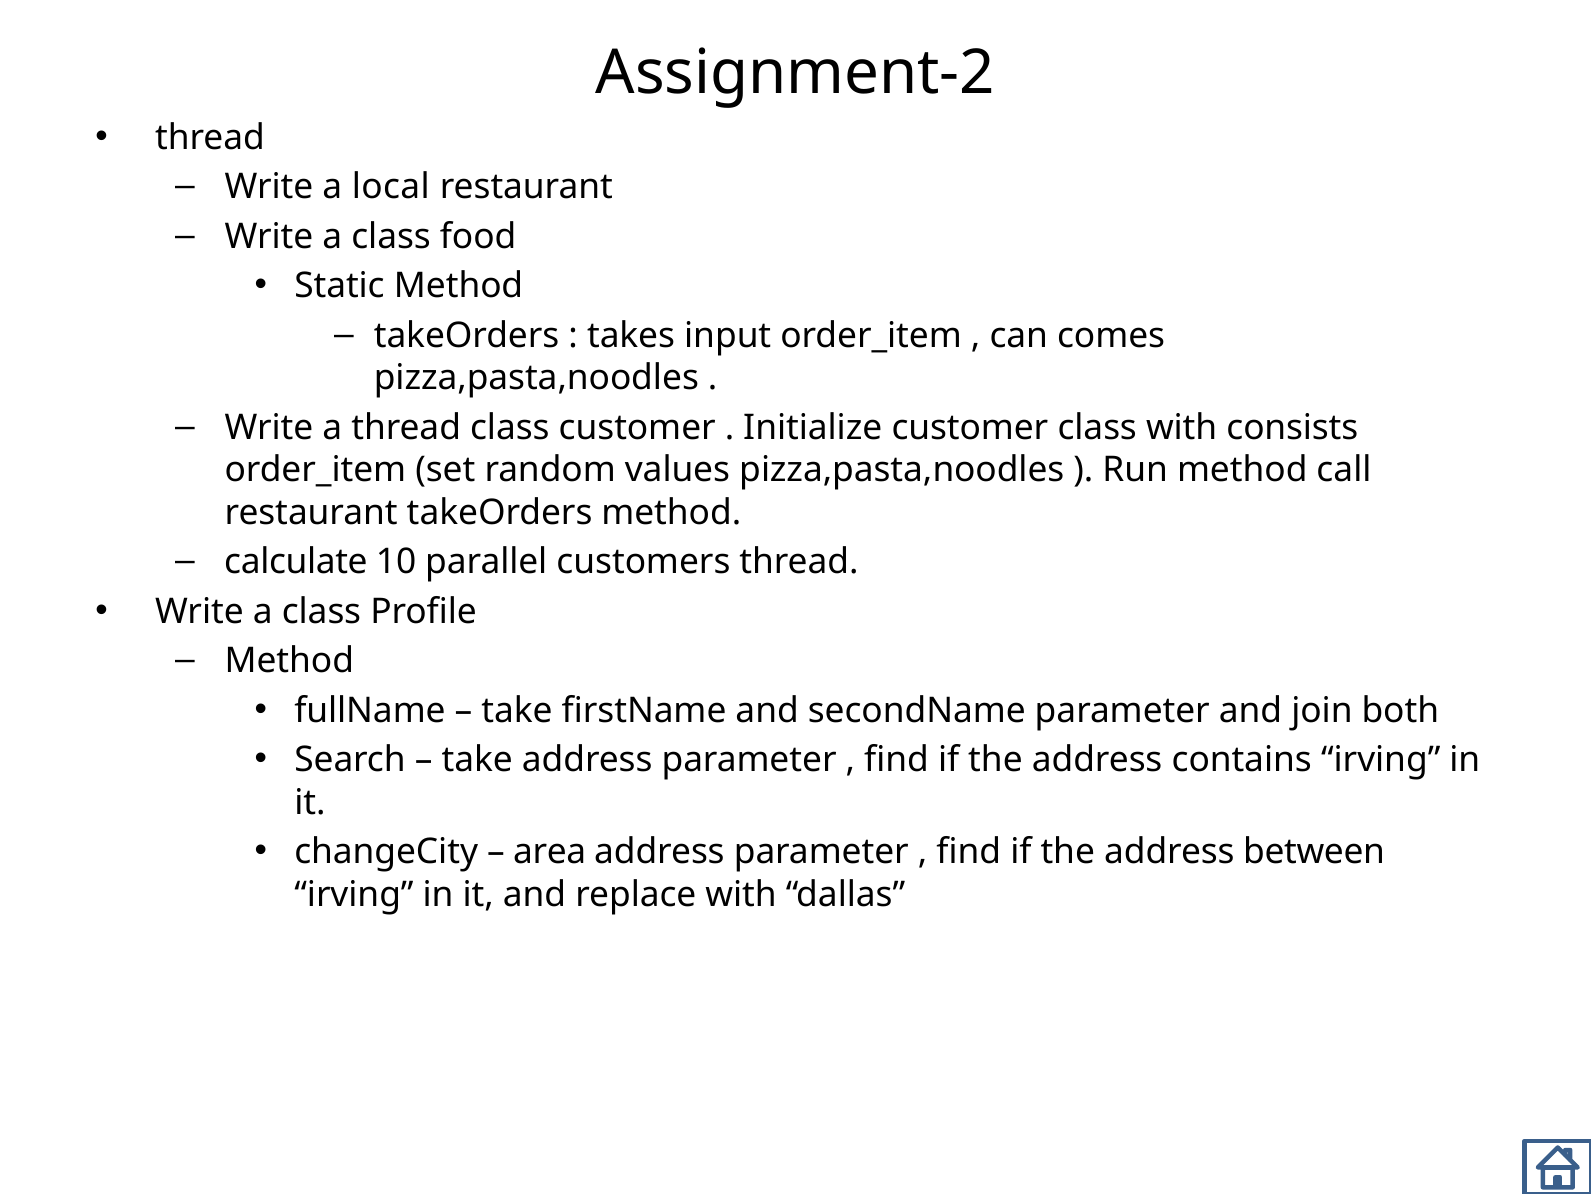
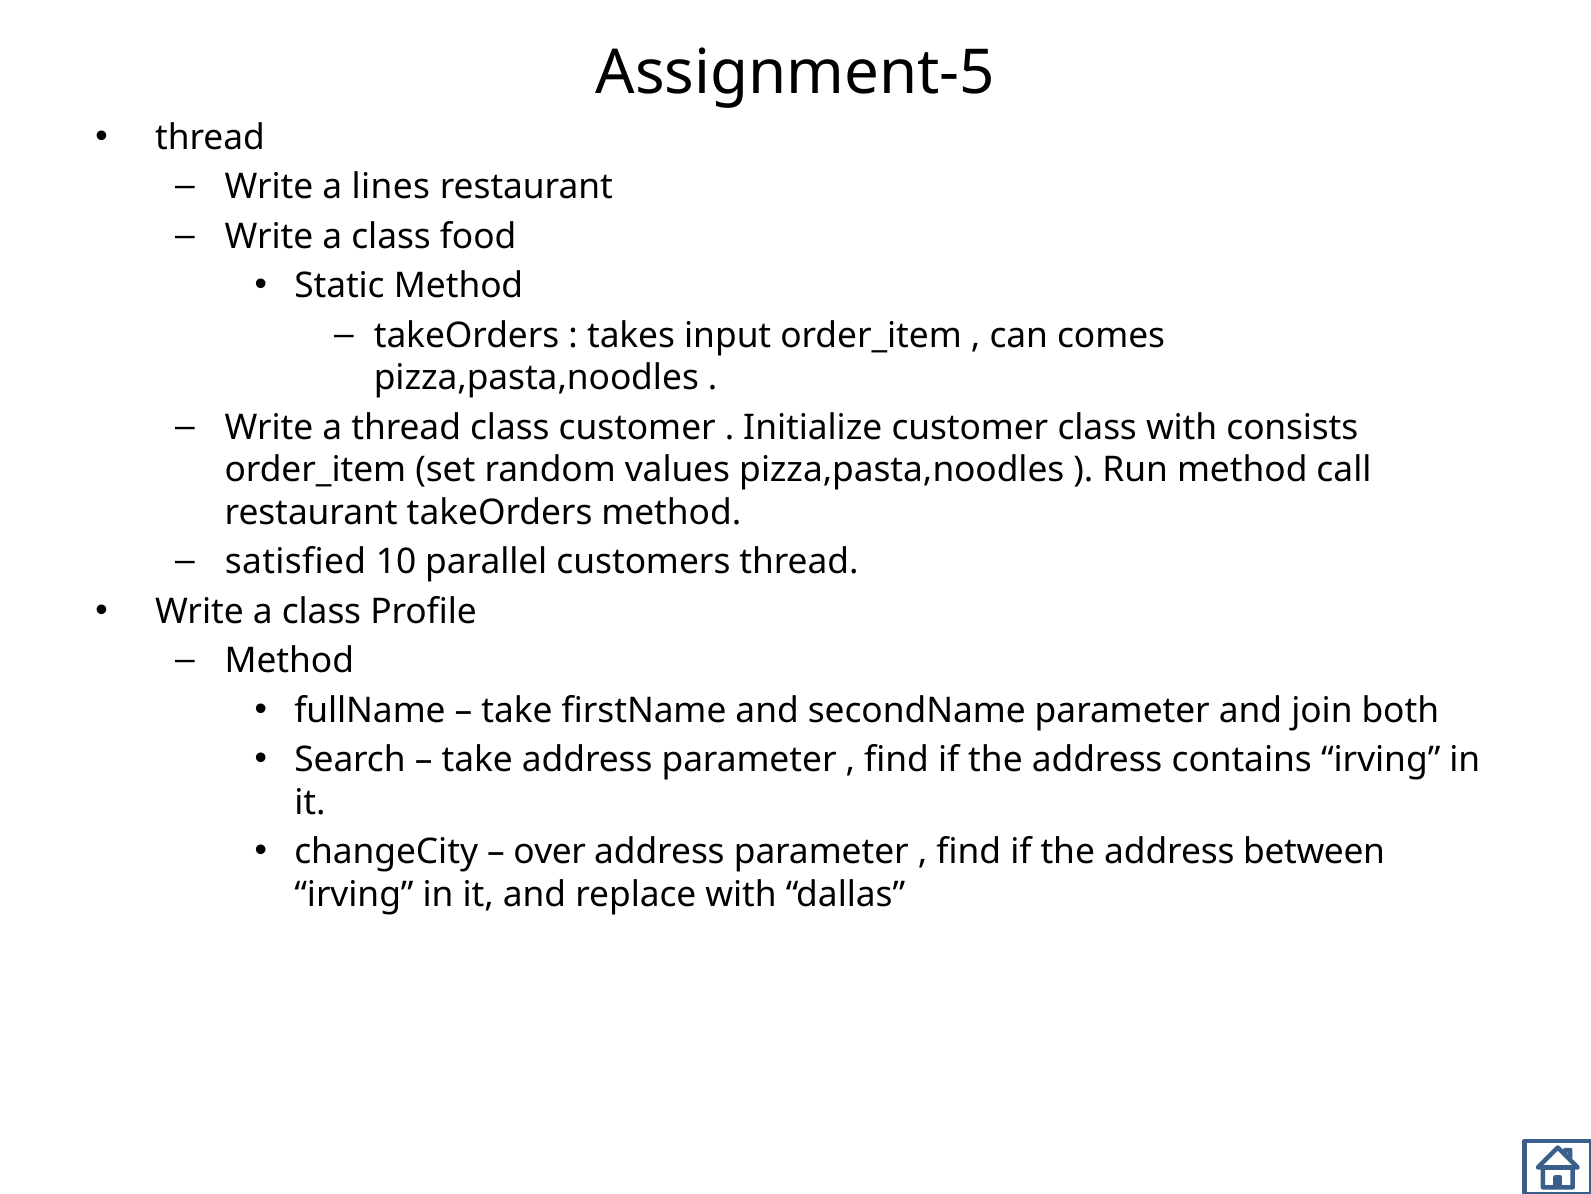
Assignment-2: Assignment-2 -> Assignment-5 (795, 73)
local: local -> lines (391, 187)
calculate: calculate -> satisfied (296, 562)
area: area -> over (550, 852)
